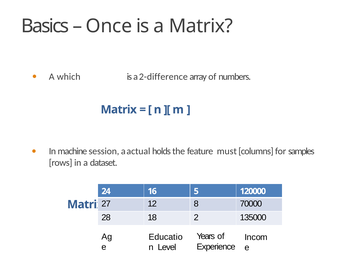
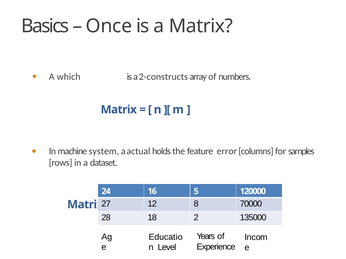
2-difference: 2-difference -> 2-constructs (163, 77)
session: session -> system (104, 152)
must: must -> error (227, 152)
